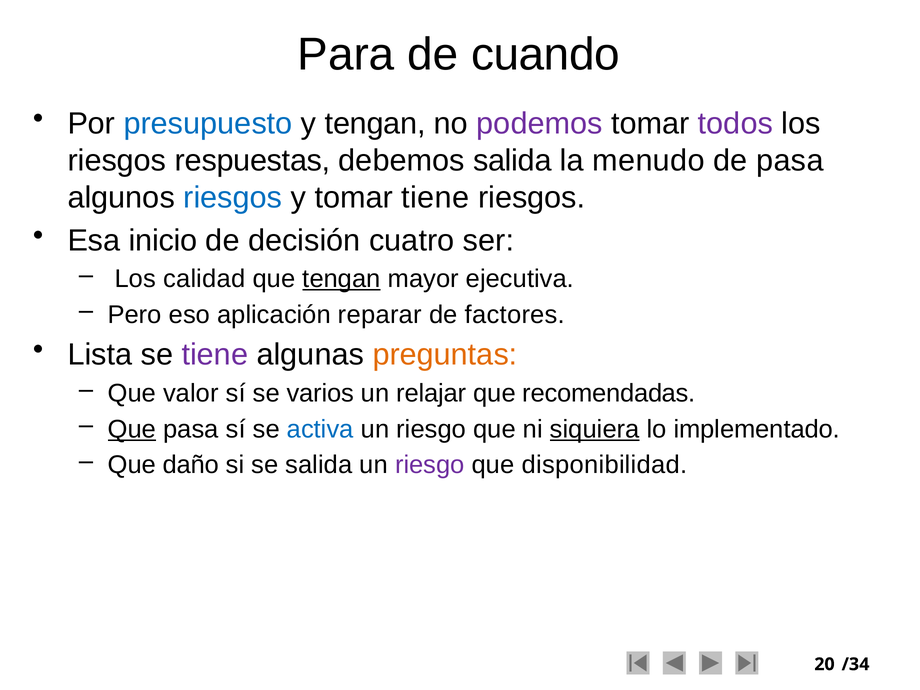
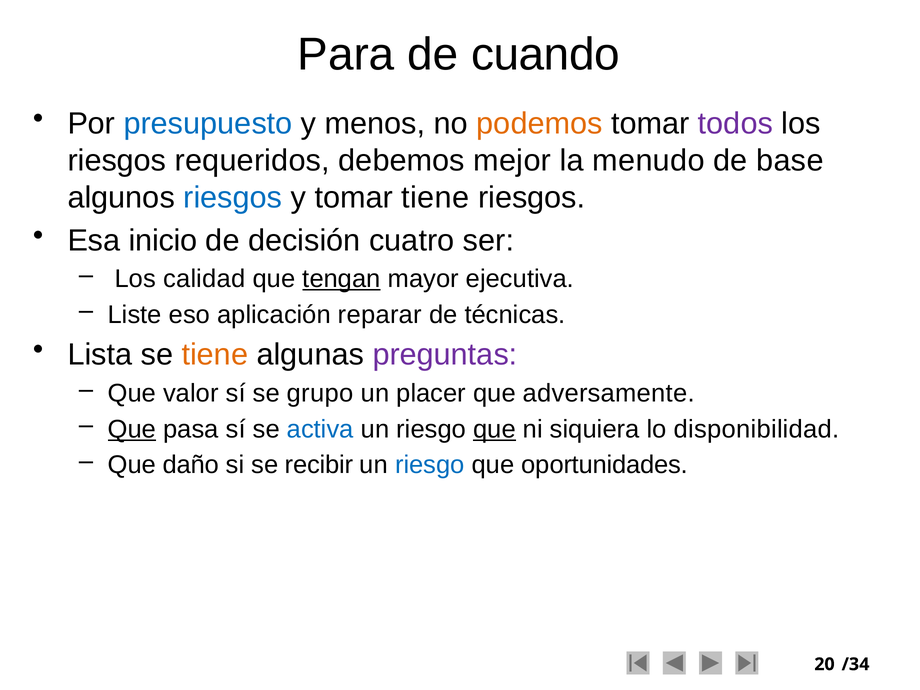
y tengan: tengan -> menos (375, 124)
podemos colour: purple -> orange (539, 124)
respuestas: respuestas -> requeridos (252, 161)
debemos salida: salida -> mejor (512, 161)
de pasa: pasa -> base (790, 161)
Pero: Pero -> Liste (135, 315)
factores: factores -> técnicas (515, 315)
tiene colour: purple -> orange (215, 355)
preguntas colour: orange -> purple (445, 355)
varios: varios -> grupo (320, 393)
relajar: relajar -> placer (431, 393)
recomendadas: recomendadas -> adversamente (609, 393)
que underline: none -> present (494, 429)
siquiera underline: present -> none (595, 429)
implementado: implementado -> disponibilidad (757, 429)
se salida: salida -> recibir (319, 465)
riesgo colour: purple -> blue (430, 465)
disponibilidad: disponibilidad -> oportunidades (605, 465)
